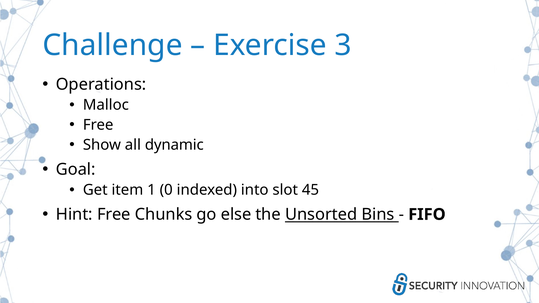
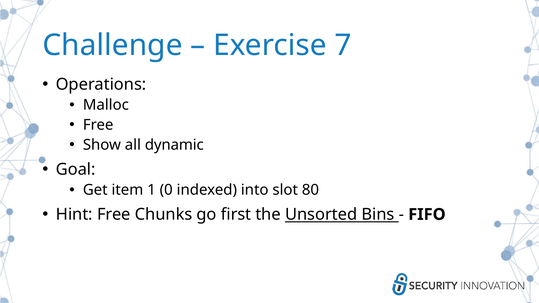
3: 3 -> 7 (343, 45)
45: 45 -> 80 (310, 190)
else: else -> first (236, 215)
